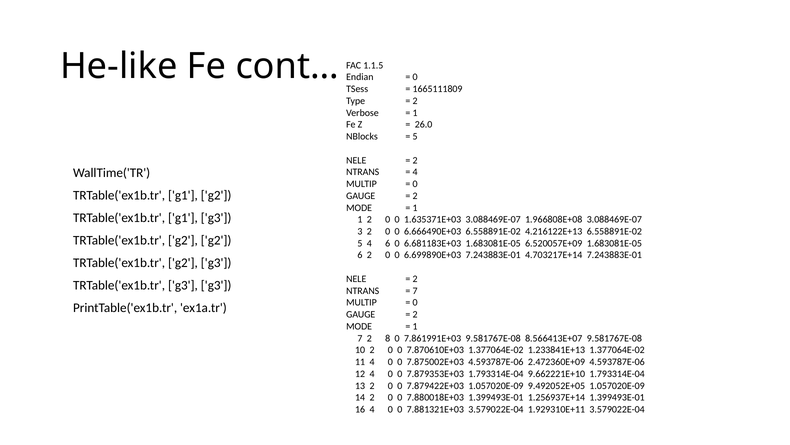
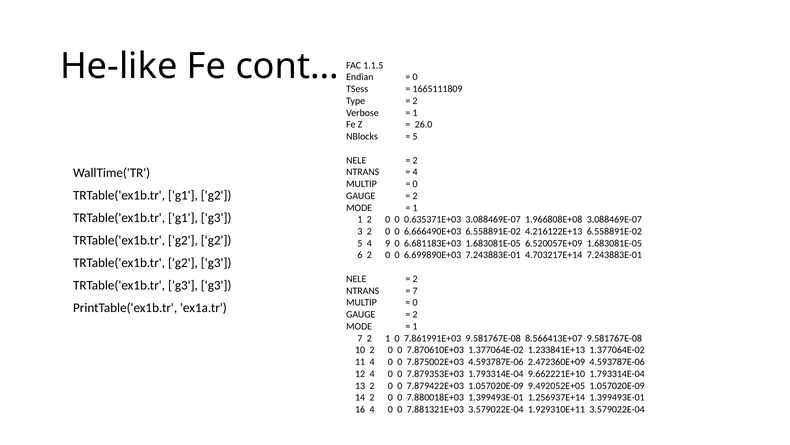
1.635371E+03: 1.635371E+03 -> 0.635371E+03 (433, 219)
4 6: 6 -> 9 (388, 243)
2 8: 8 -> 1 (388, 338)
